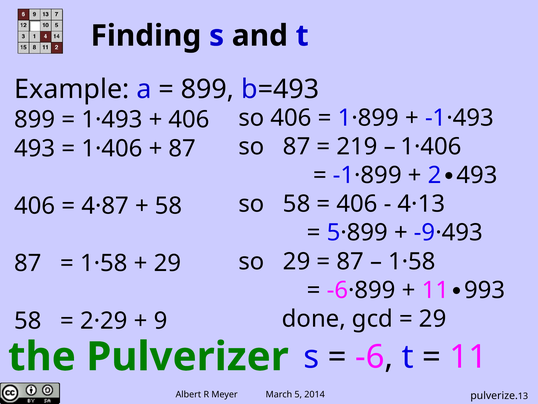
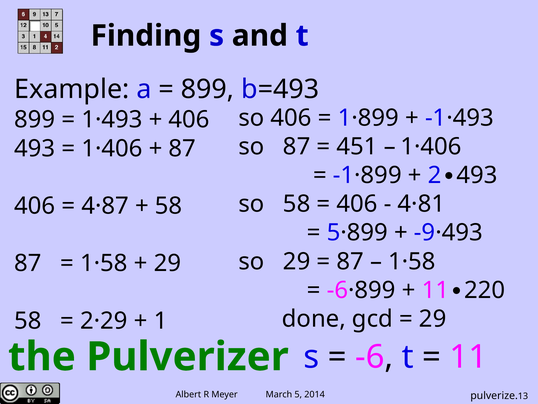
219: 219 -> 451 (357, 146)
4·13: 4·13 -> 4·81 (421, 204)
993: 993 -> 220 (485, 290)
9: 9 -> 1 (161, 320)
